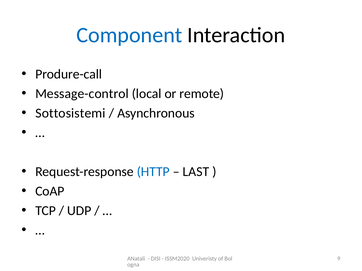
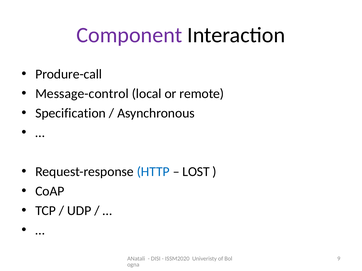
Component colour: blue -> purple (129, 35)
Sottosistemi: Sottosistemi -> Specification (71, 113)
LAST: LAST -> LOST (196, 172)
